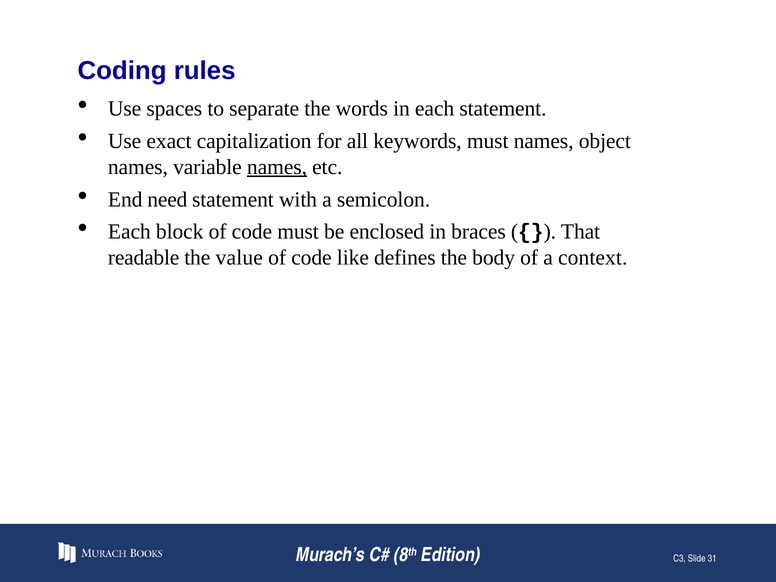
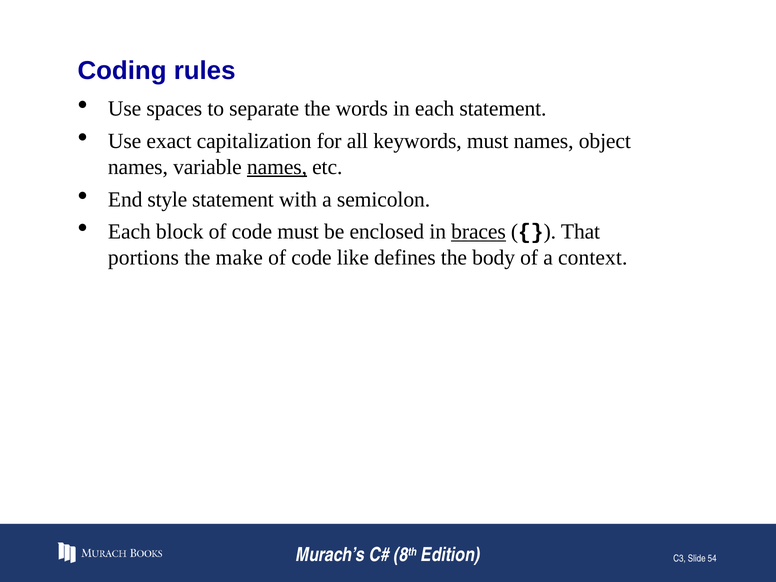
need: need -> style (167, 199)
braces underline: none -> present (479, 232)
readable: readable -> portions (143, 258)
value: value -> make (239, 258)
31: 31 -> 54 (712, 558)
